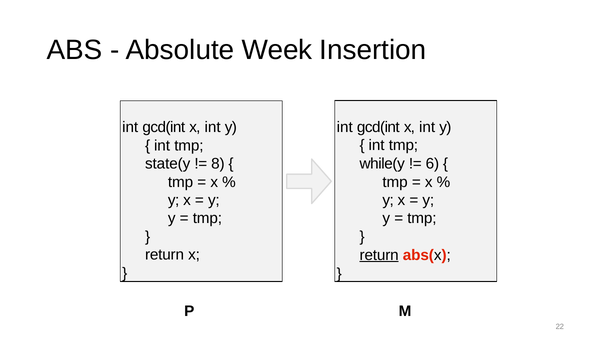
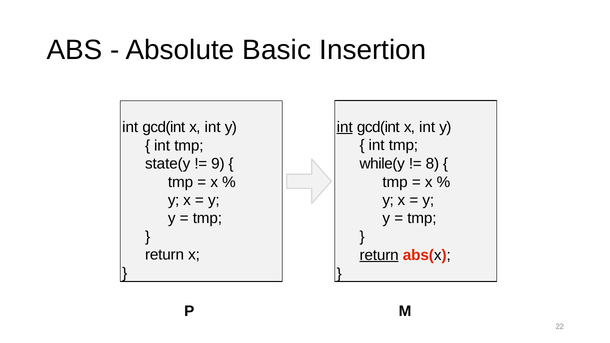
Week: Week -> Basic (277, 50)
int underline: none -> present (345, 127)
6: 6 -> 8 (432, 164)
8: 8 -> 9 (218, 164)
